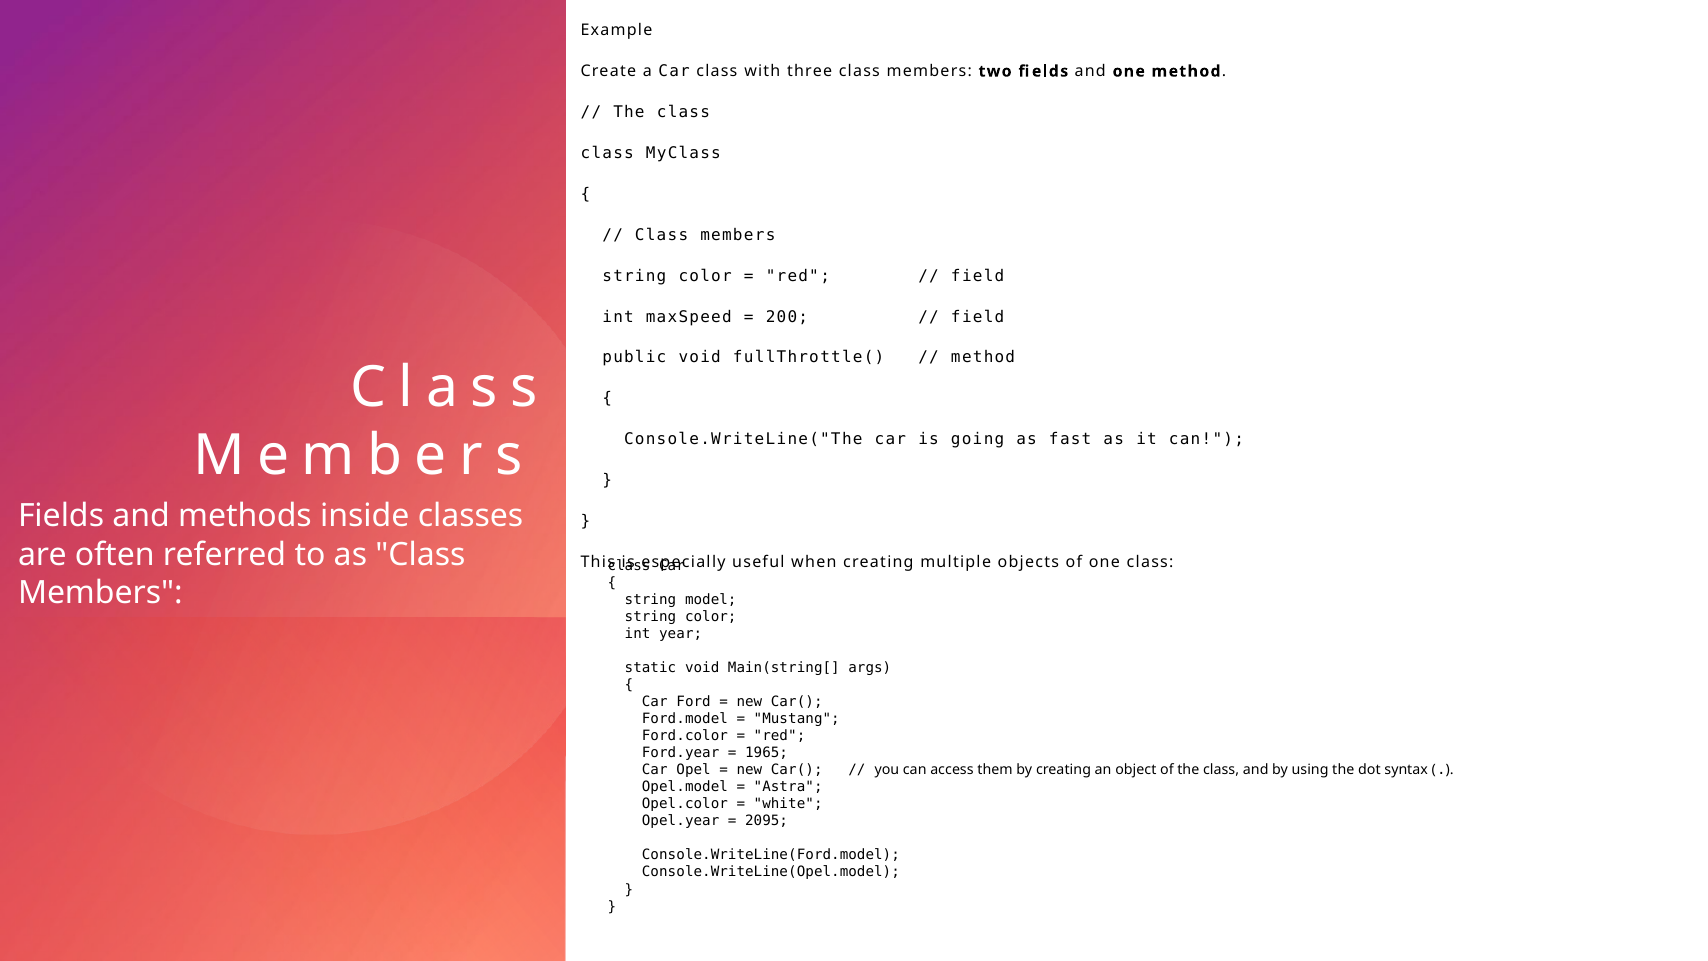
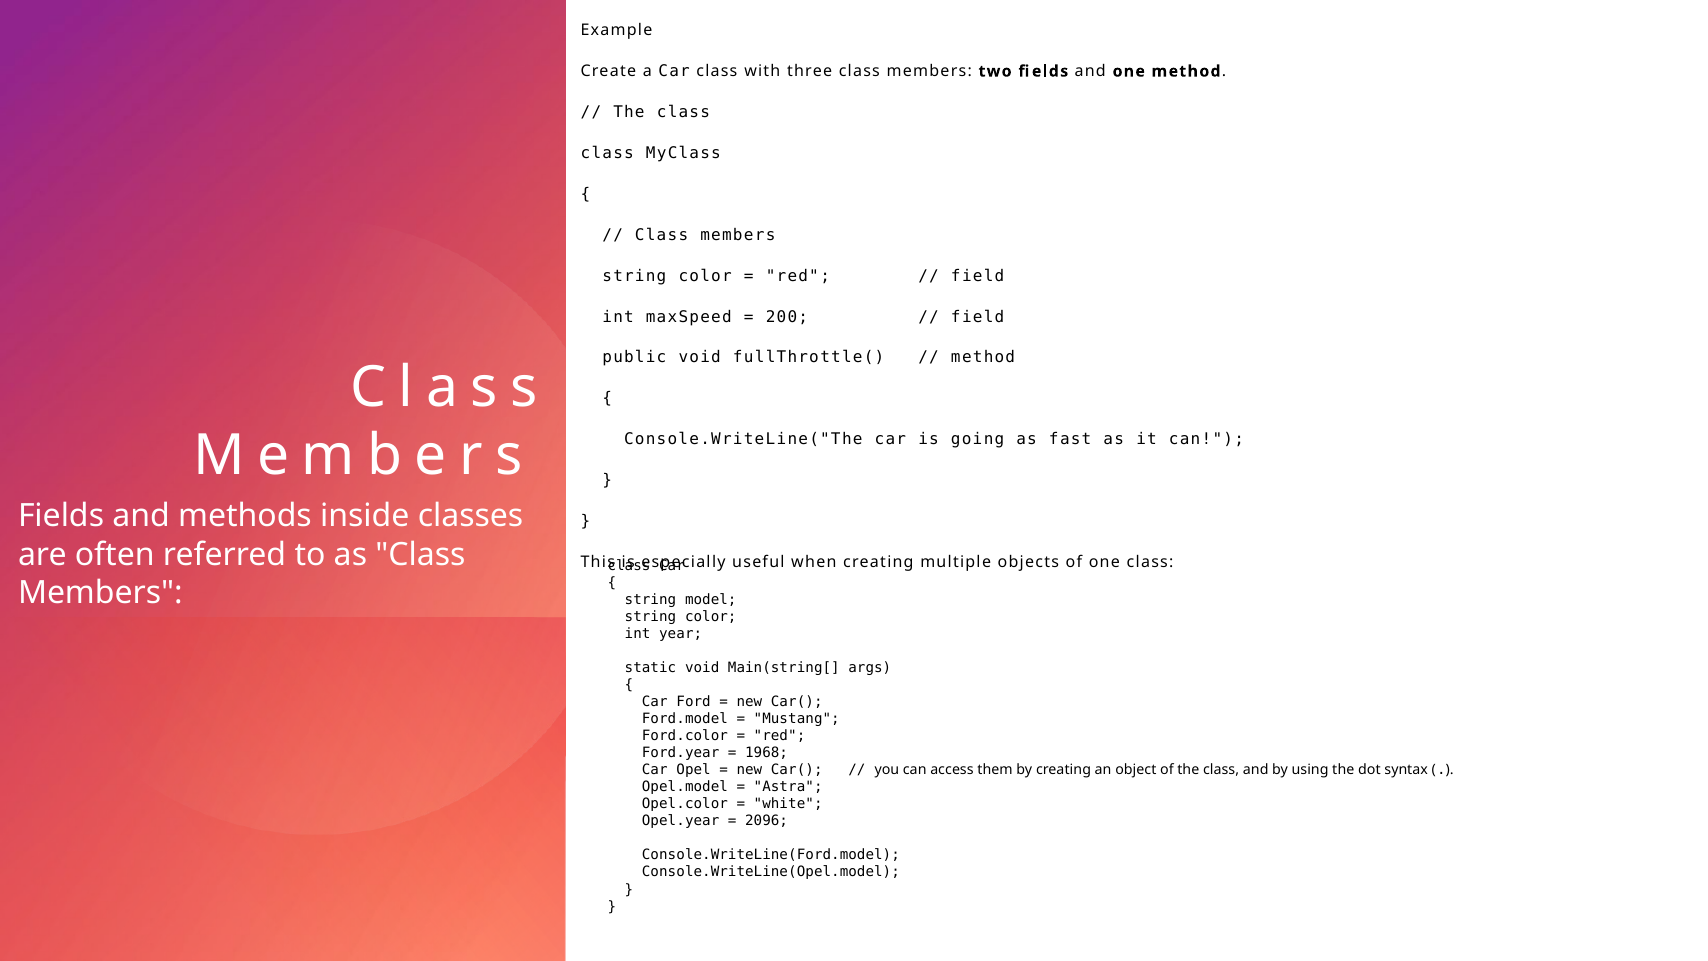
1965: 1965 -> 1968 (767, 753)
2095: 2095 -> 2096 (767, 821)
